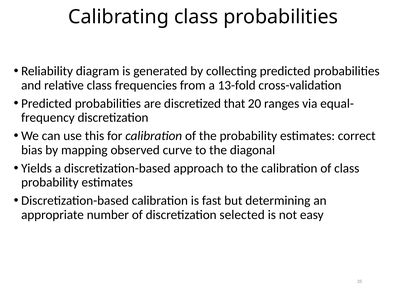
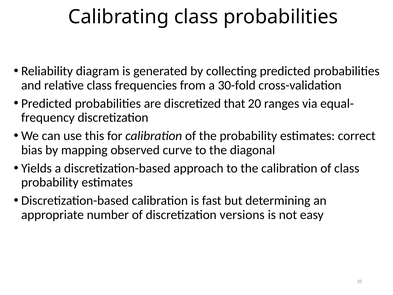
13-fold: 13-fold -> 30-fold (237, 85)
selected: selected -> versions (242, 215)
